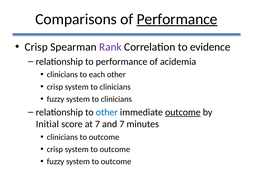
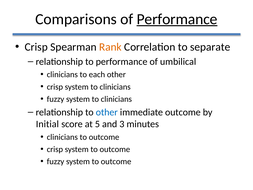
Rank colour: purple -> orange (110, 47)
evidence: evidence -> separate (210, 47)
acidemia: acidemia -> umbilical (178, 62)
outcome underline: present -> none (183, 112)
at 7: 7 -> 5 (97, 124)
and 7: 7 -> 3 (122, 124)
